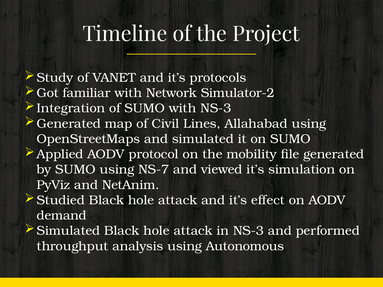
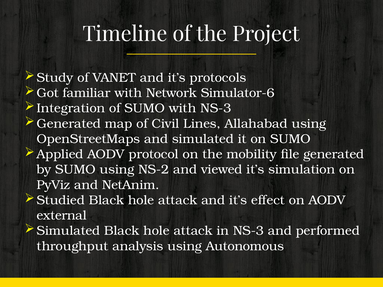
Simulator-2: Simulator-2 -> Simulator-6 (238, 93)
NS-7: NS-7 -> NS-2 (154, 170)
demand: demand -> external (62, 216)
